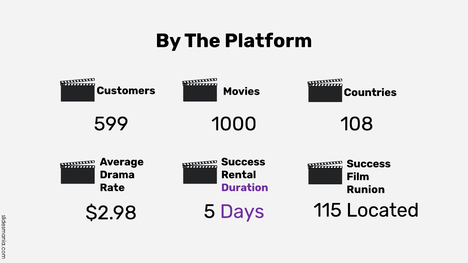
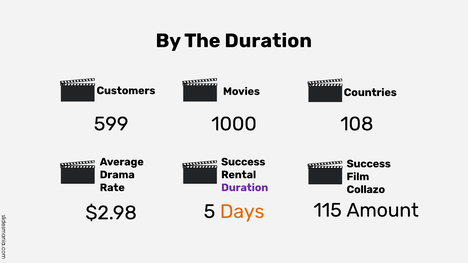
The Platform: Platform -> Duration (268, 41)
Runion: Runion -> Collazo (366, 190)
Located: Located -> Amount (383, 210)
Days colour: purple -> orange (242, 212)
